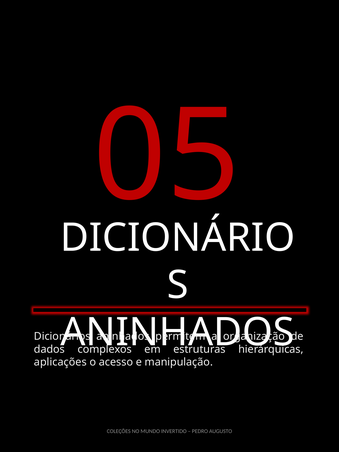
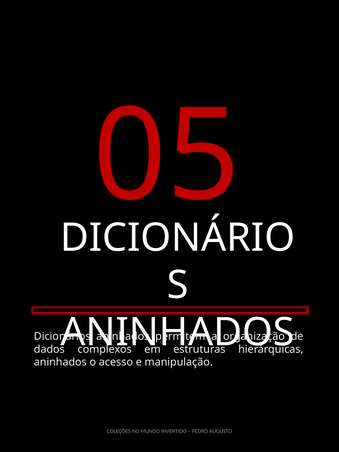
aplicações: aplicações -> aninhados (60, 362)
